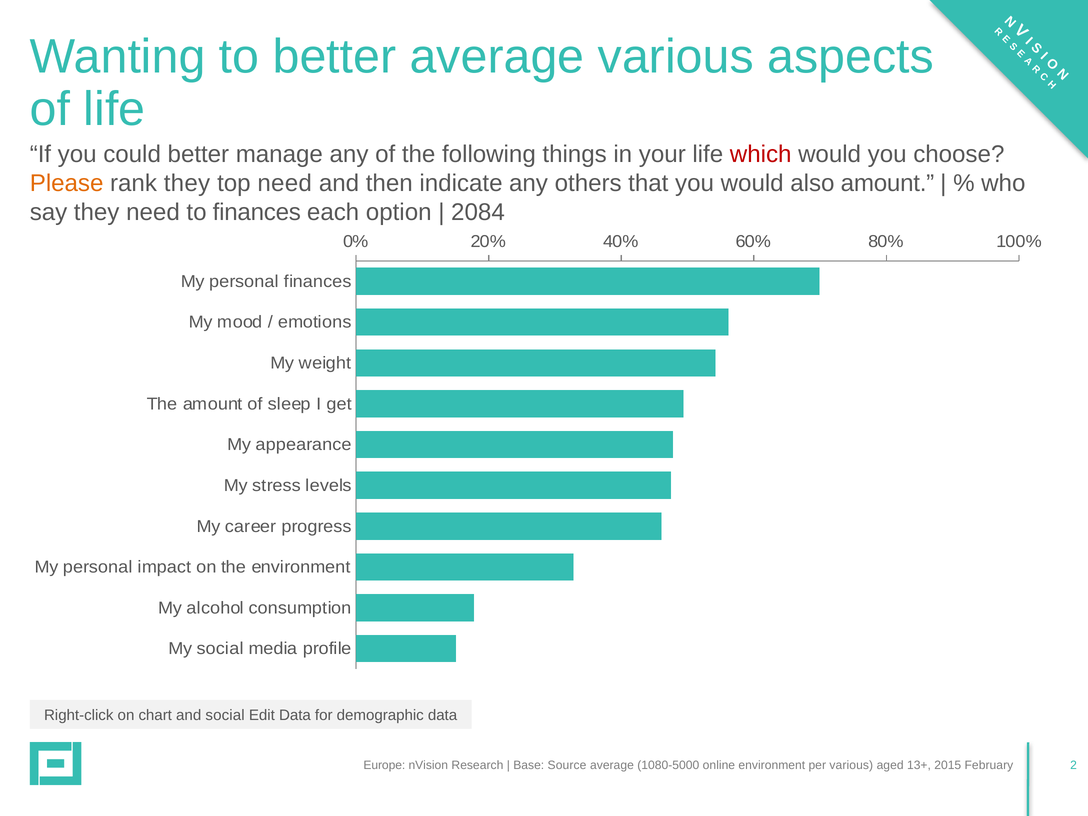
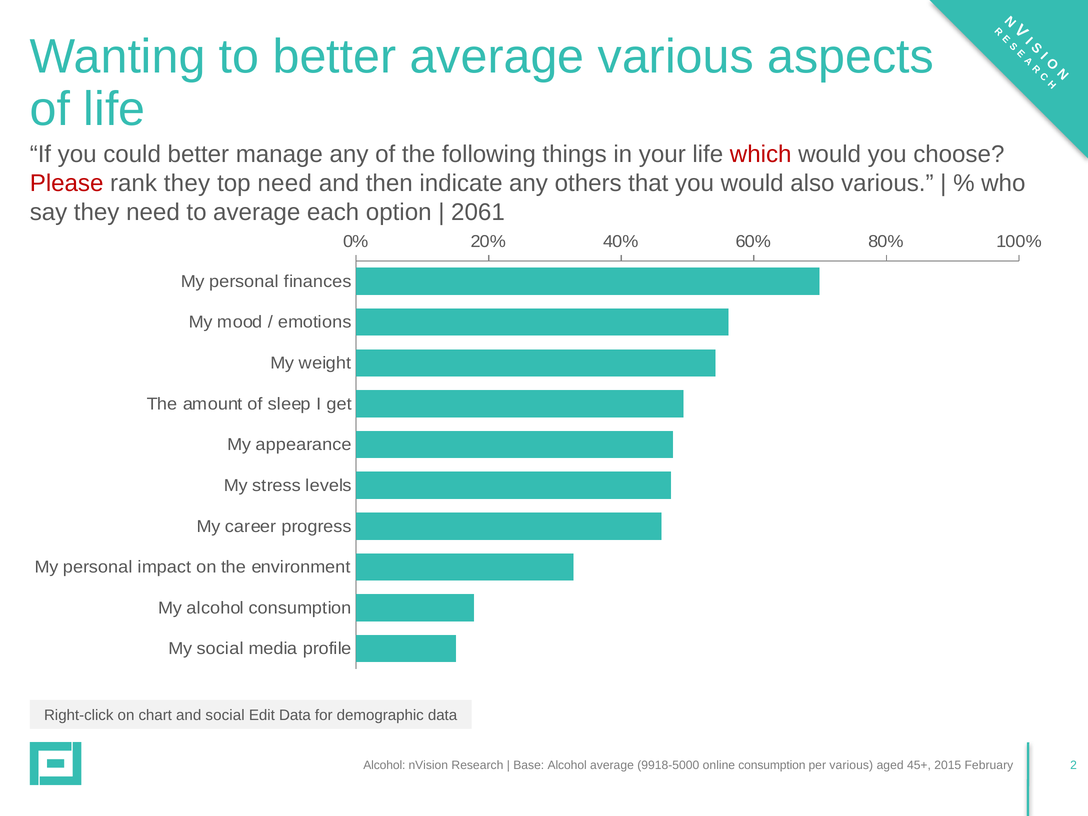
Please colour: orange -> red (67, 183)
also amount: amount -> various (887, 183)
to finances: finances -> average (257, 212)
2084: 2084 -> 2061 (478, 212)
Europe: Europe -> Alcohol (384, 765)
Base Source: Source -> Alcohol (567, 765)
1080-5000: 1080-5000 -> 9918-5000 (668, 765)
online environment: environment -> consumption (772, 765)
13+: 13+ -> 45+ (919, 765)
